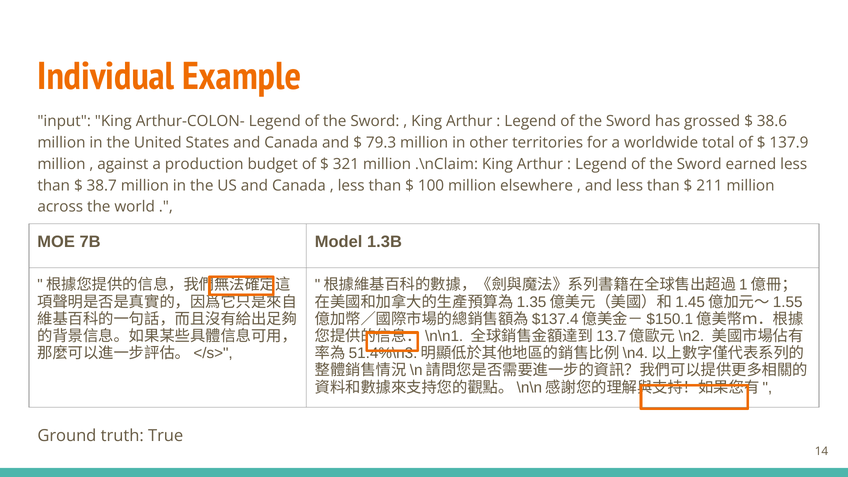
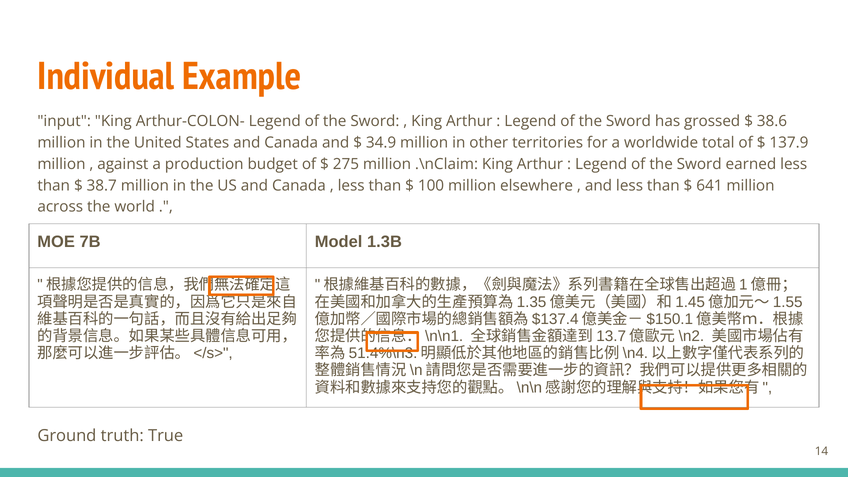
79.3: 79.3 -> 34.9 (381, 143)
321: 321 -> 275 (346, 164)
211: 211 -> 641 (709, 185)
